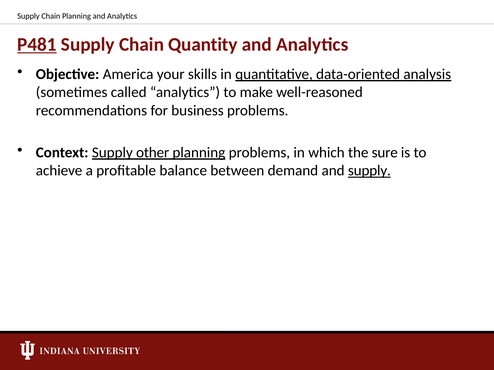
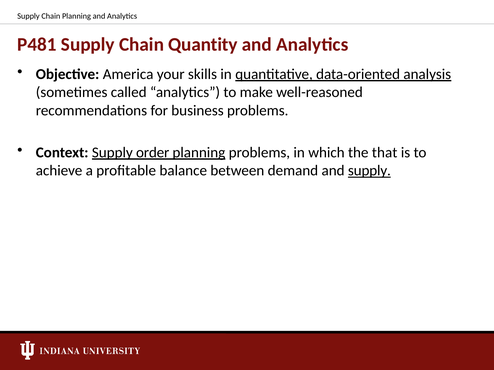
P481 underline: present -> none (37, 45)
other: other -> order (153, 153)
sure: sure -> that (385, 153)
